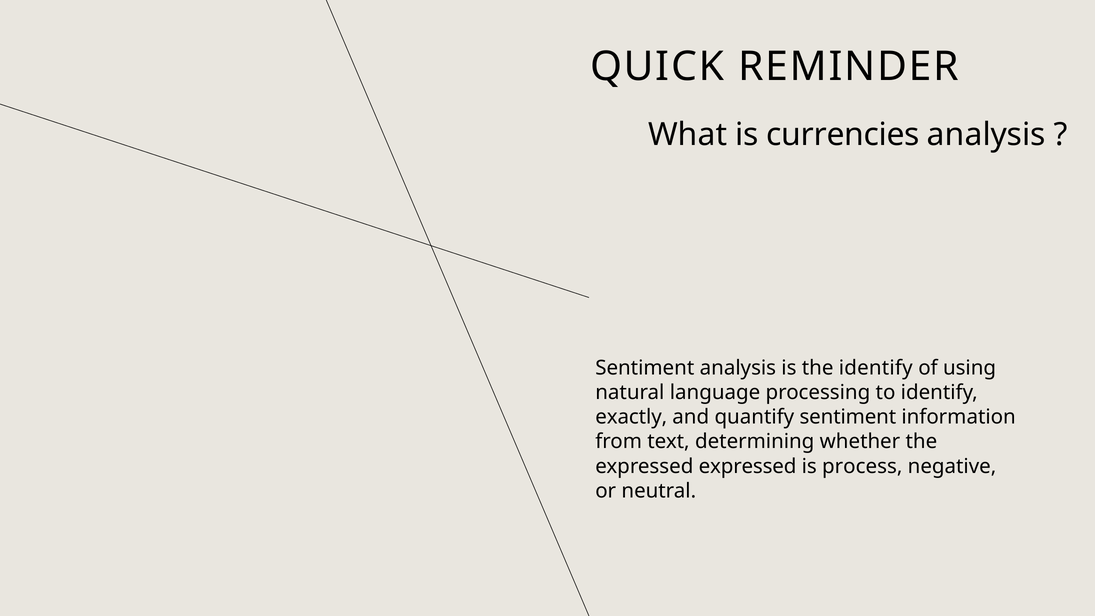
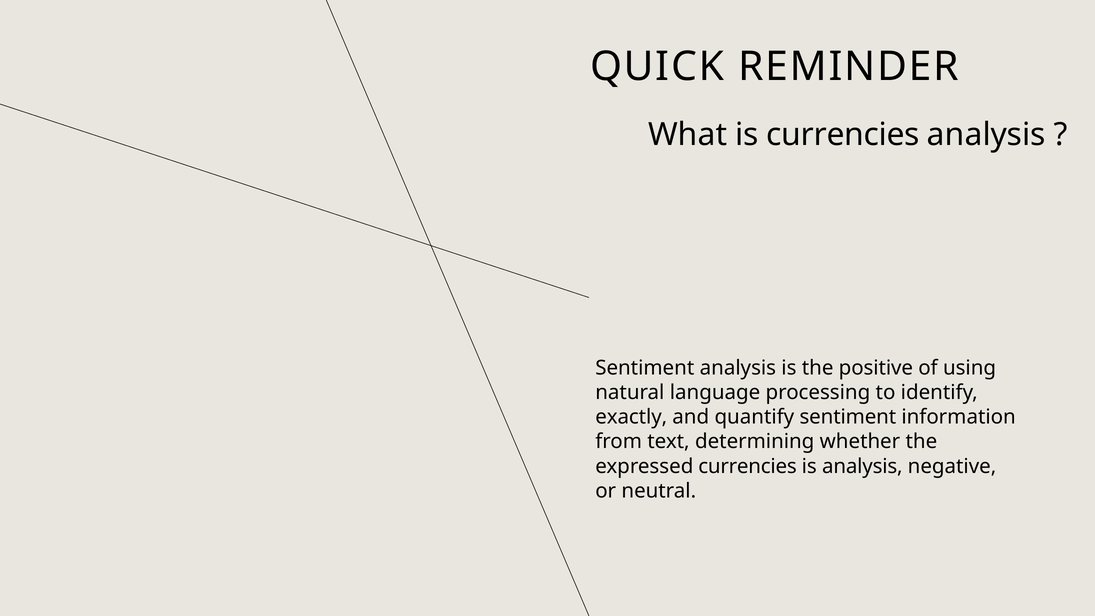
the identify: identify -> positive (876, 368)
expressed expressed: expressed -> currencies (748, 466)
is process: process -> analysis (862, 466)
